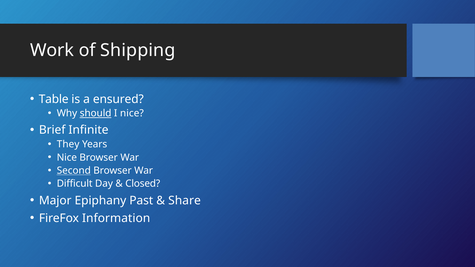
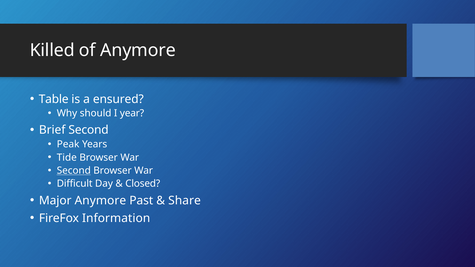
Work: Work -> Killed (52, 50)
of Shipping: Shipping -> Anymore (138, 50)
should underline: present -> none (96, 113)
I nice: nice -> year (132, 113)
Brief Infinite: Infinite -> Second (89, 130)
They: They -> Peak (68, 144)
Nice: Nice -> Tide (67, 158)
Major Epiphany: Epiphany -> Anymore (100, 201)
